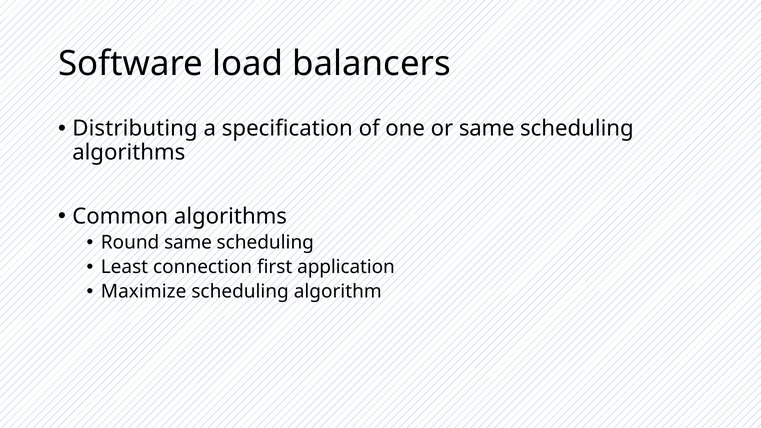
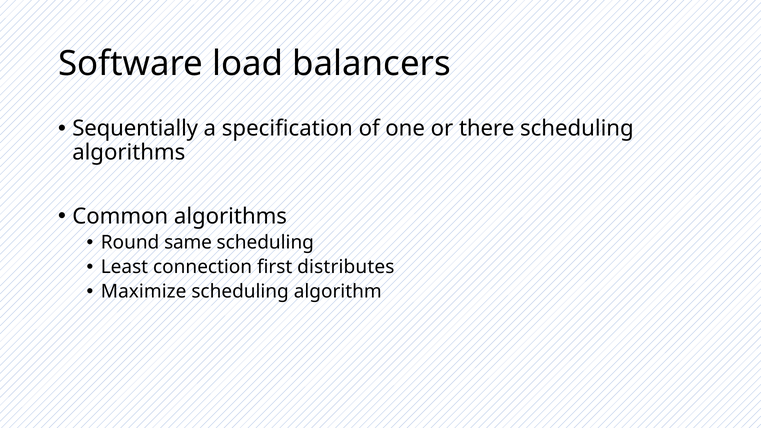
Distributing: Distributing -> Sequentially (135, 129)
or same: same -> there (487, 129)
application: application -> distributes (346, 267)
